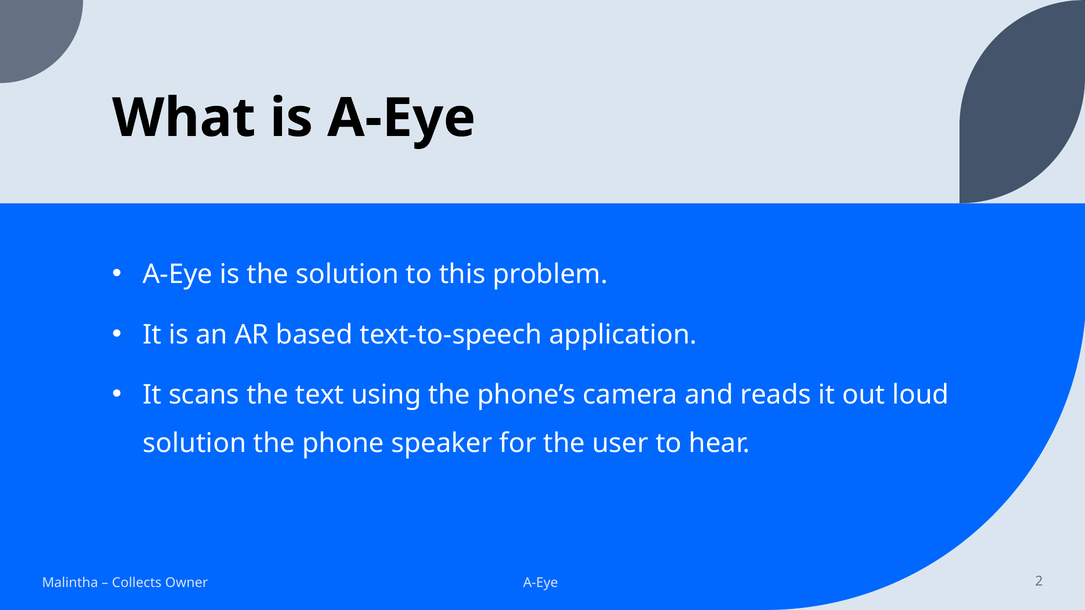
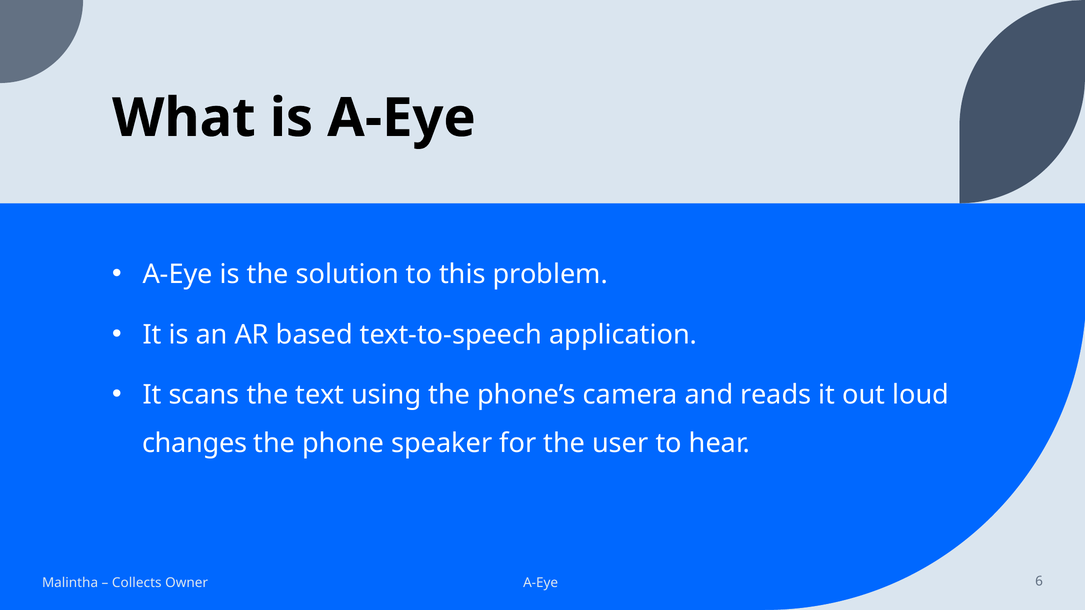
solution: solution -> changes (195, 444)
2: 2 -> 6 (1039, 582)
